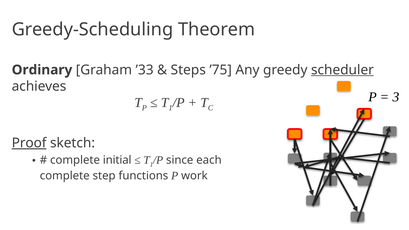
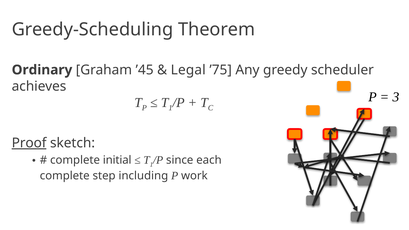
’33: ’33 -> ’45 (145, 70)
Steps: Steps -> Legal (188, 70)
scheduler underline: present -> none (342, 70)
functions: functions -> including (143, 176)
